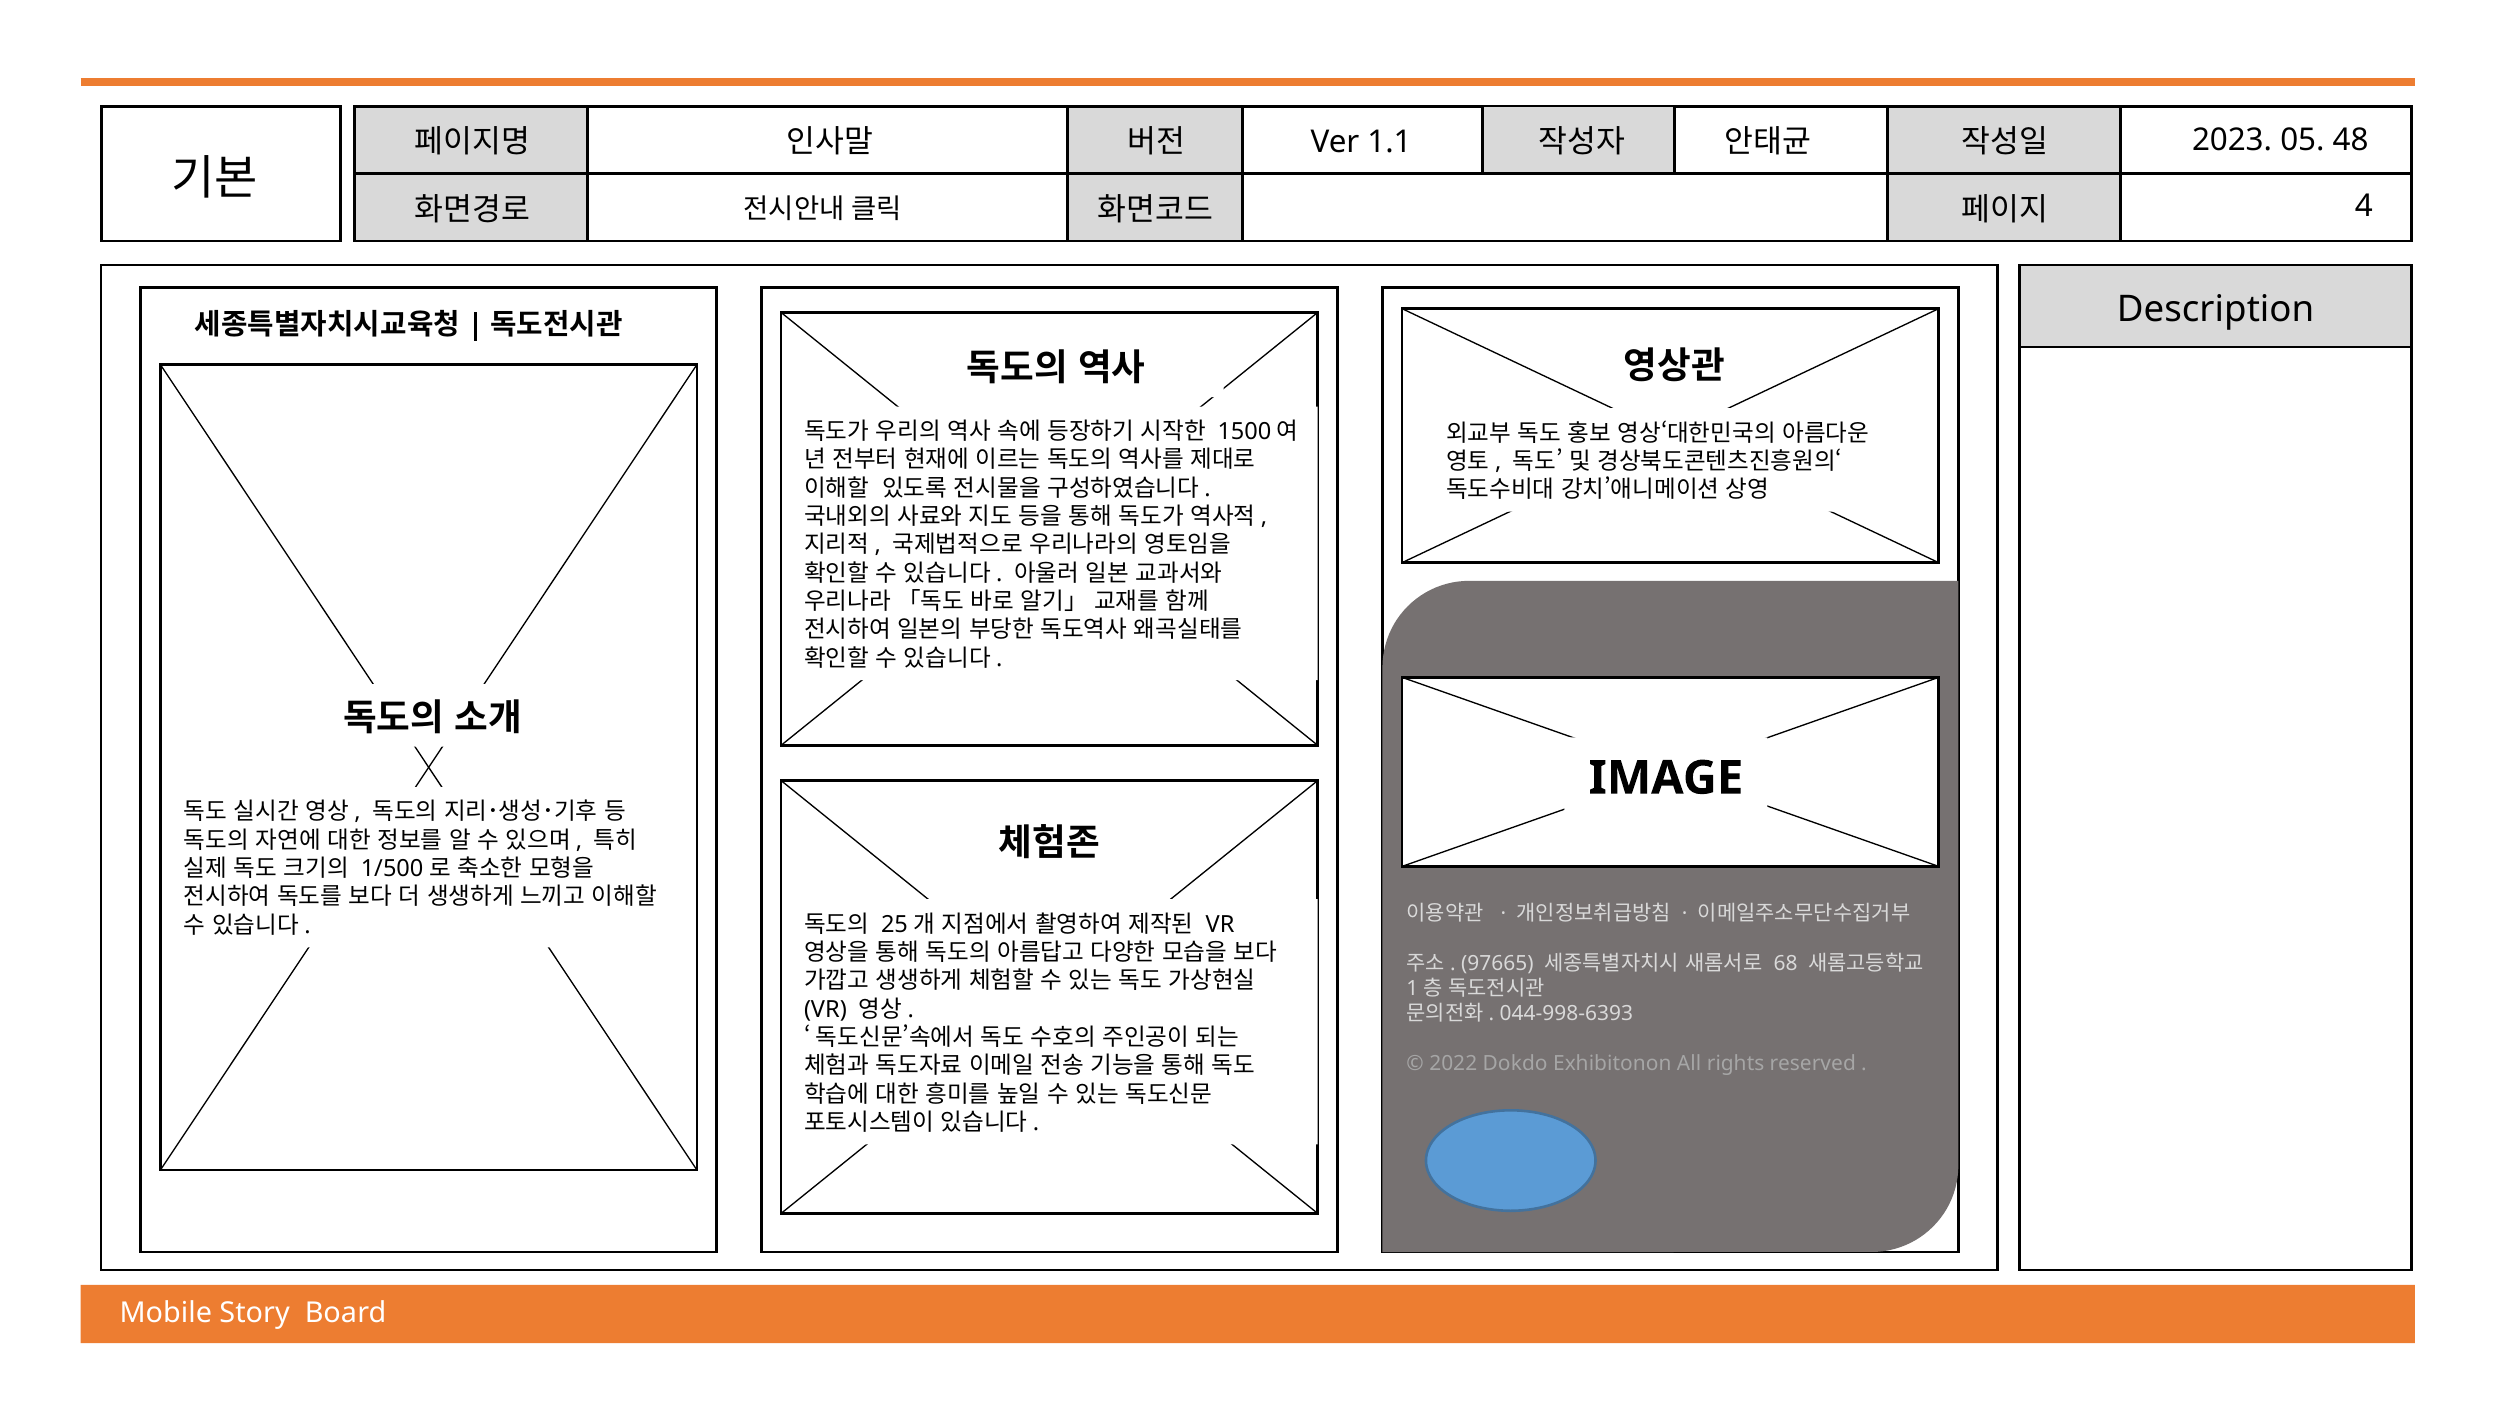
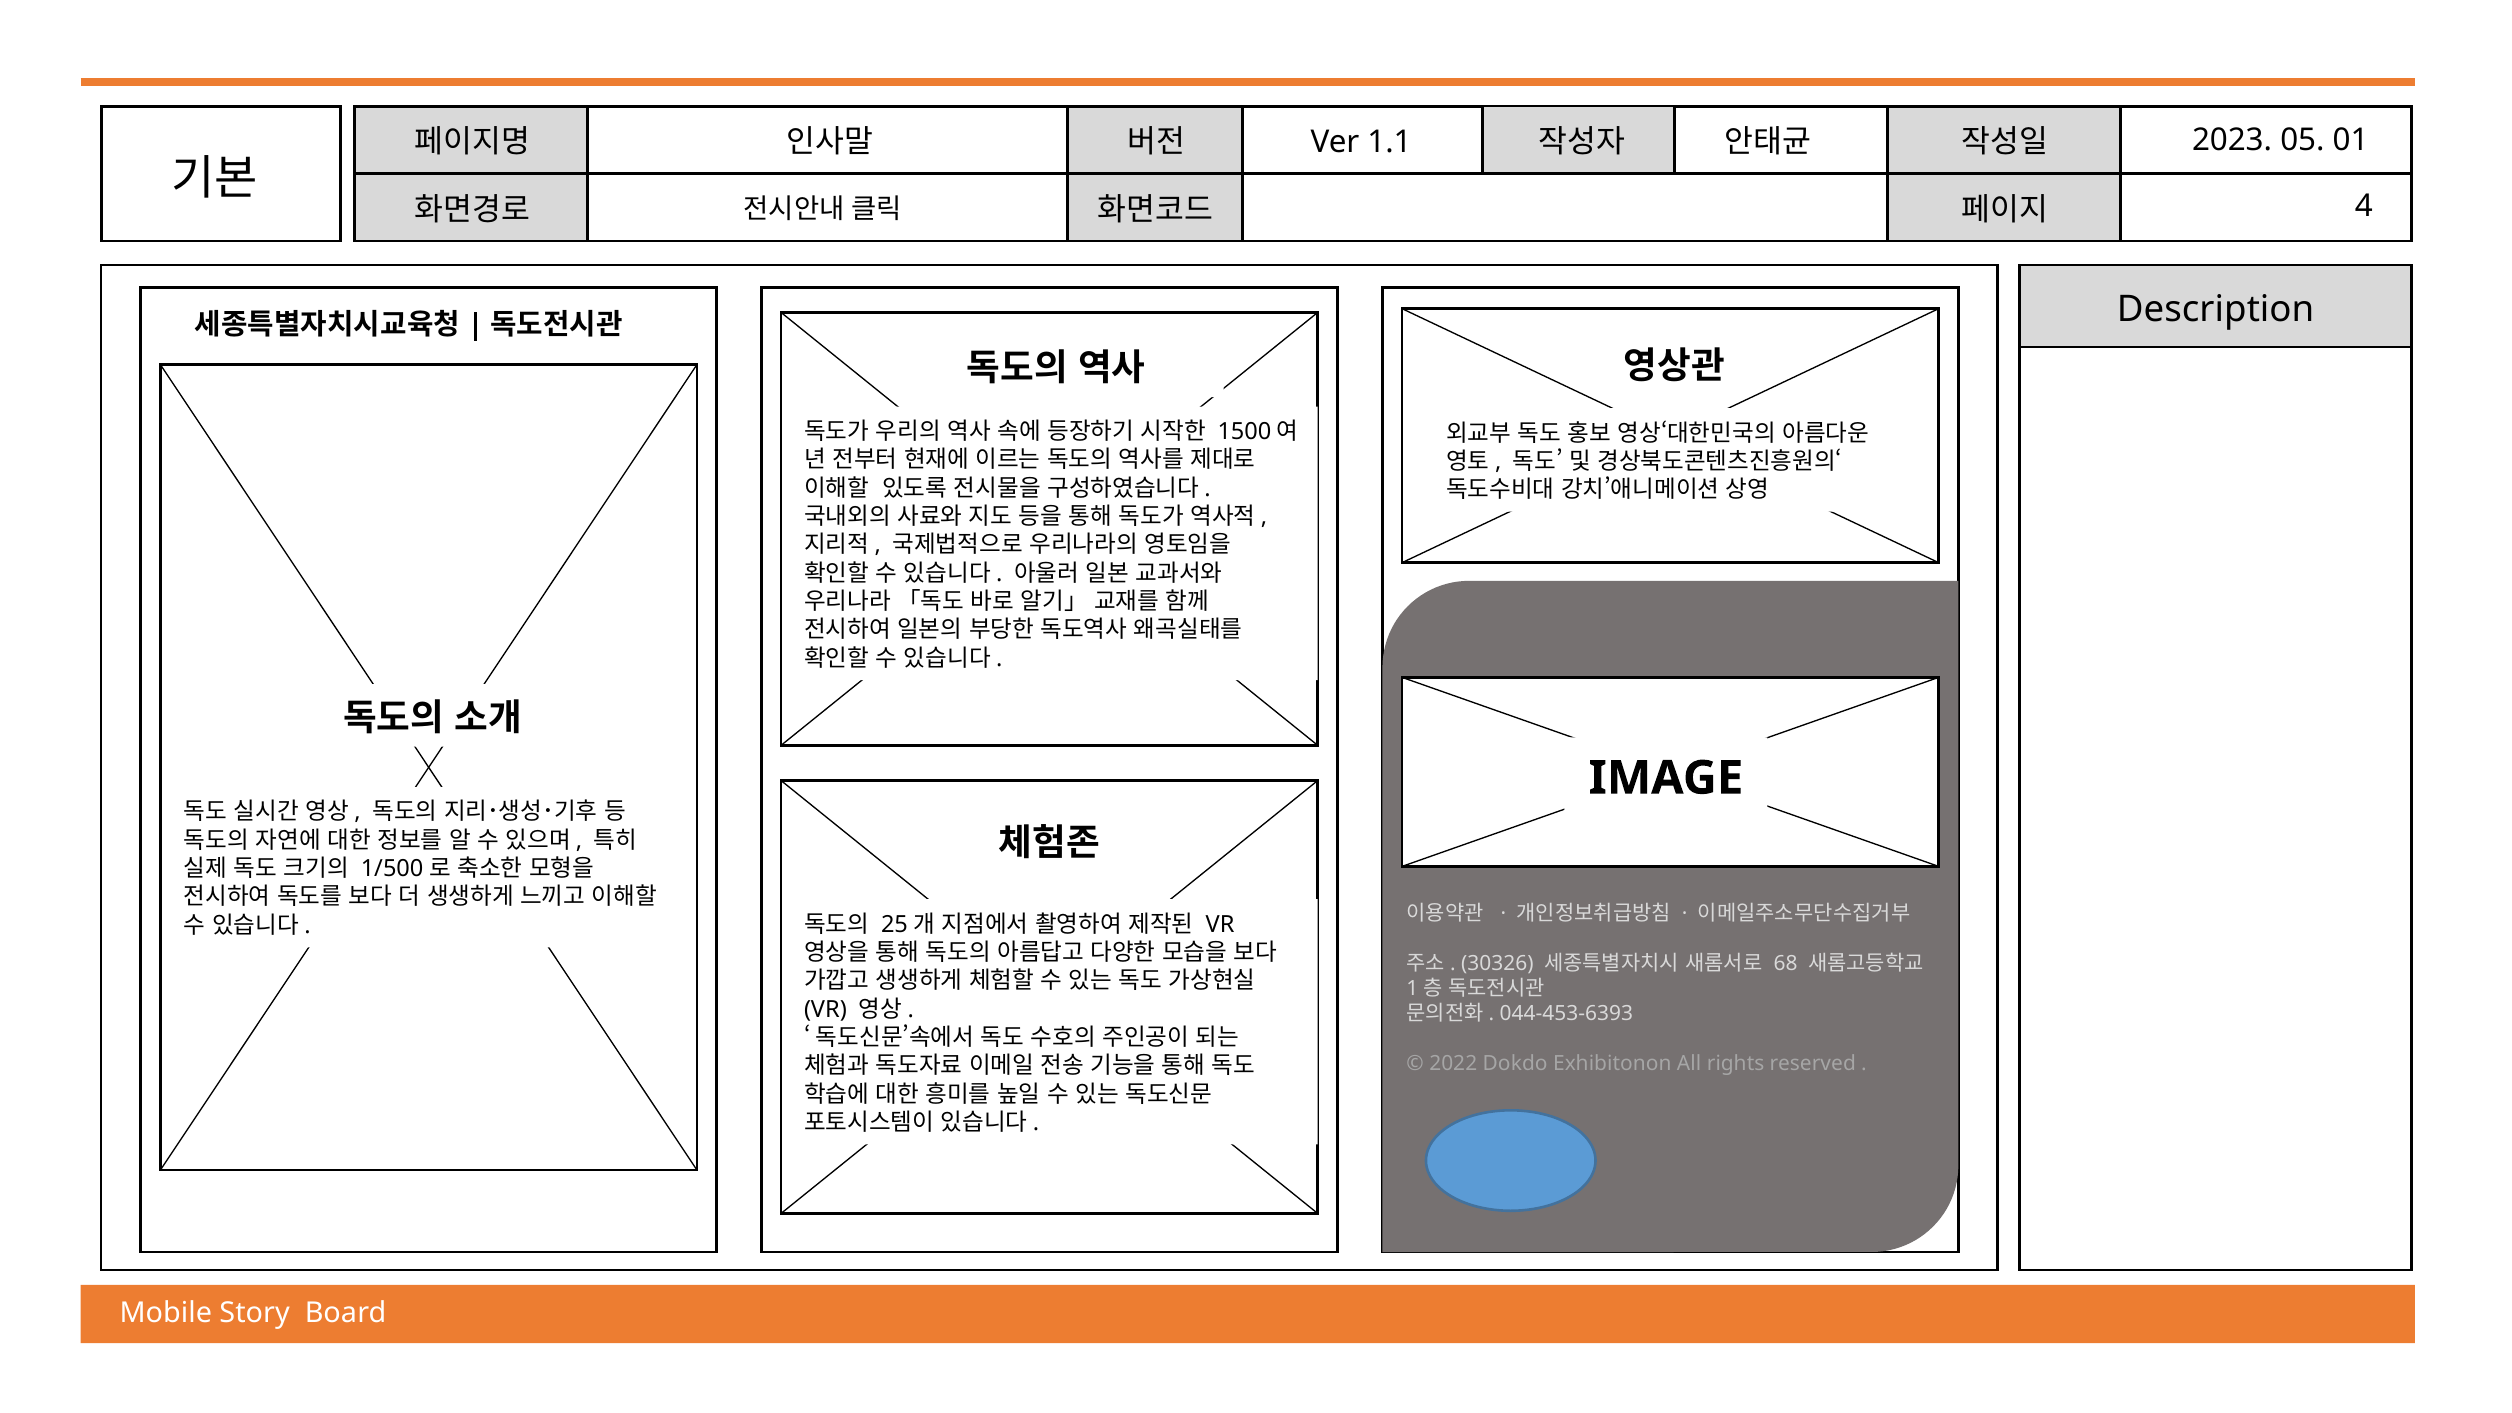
48: 48 -> 01 (2351, 140)
97665: 97665 -> 30326 (1497, 964)
044-998-6393: 044-998-6393 -> 044-453-6393 (1566, 1014)
